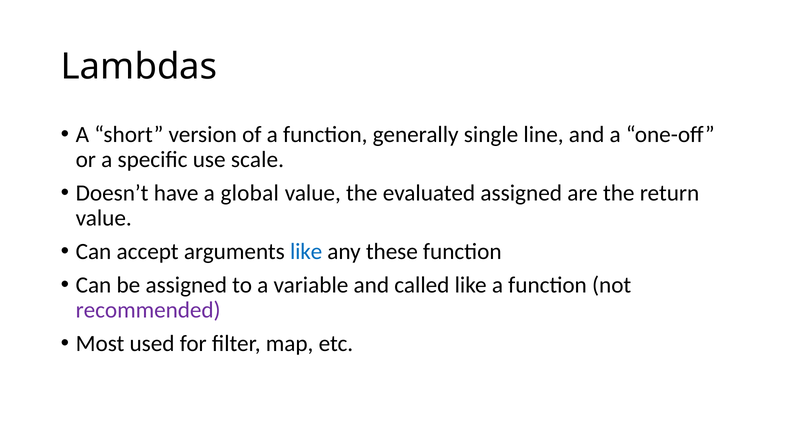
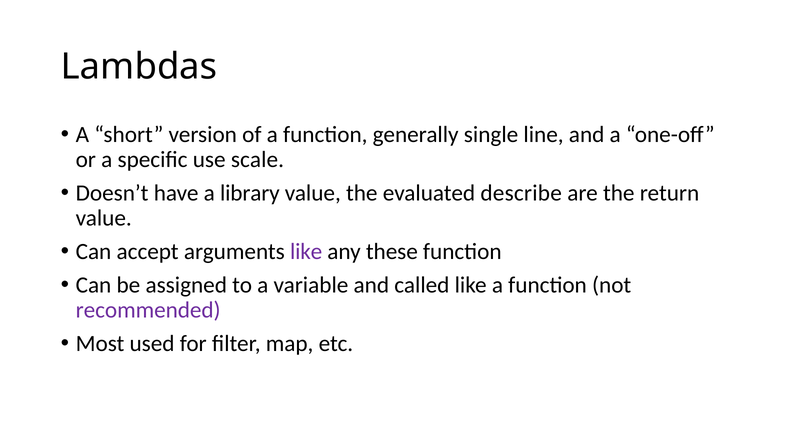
global: global -> library (250, 193)
evaluated assigned: assigned -> describe (521, 193)
like colour: blue -> purple (306, 252)
